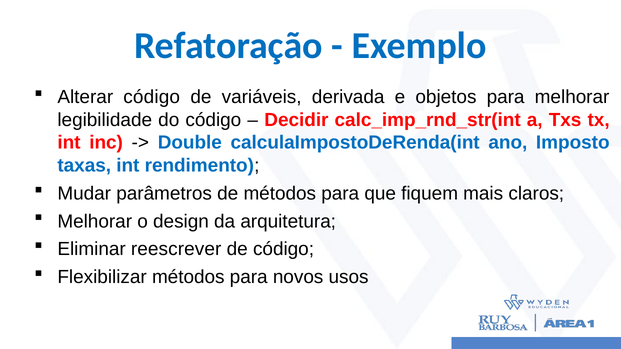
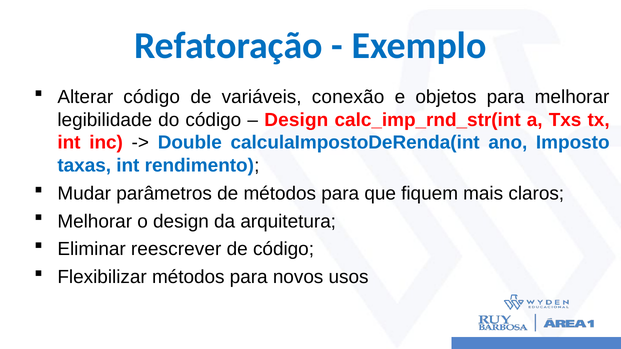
derivada: derivada -> conexão (348, 97)
Decidir: Decidir -> Design (296, 120)
